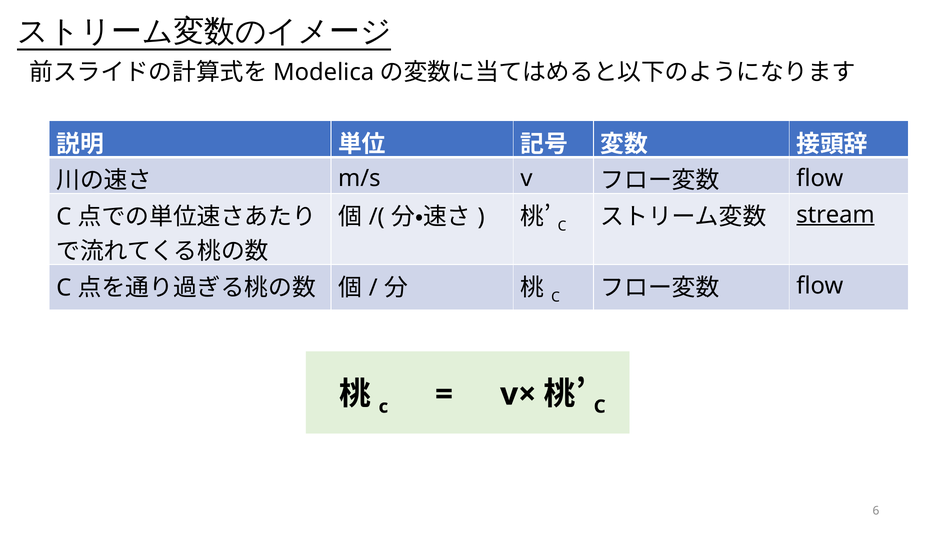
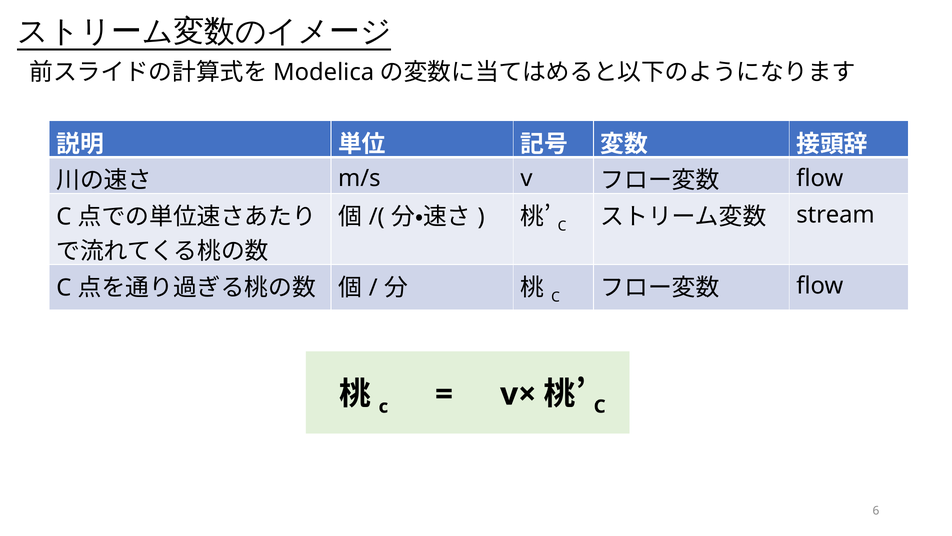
stream underline: present -> none (836, 214)
